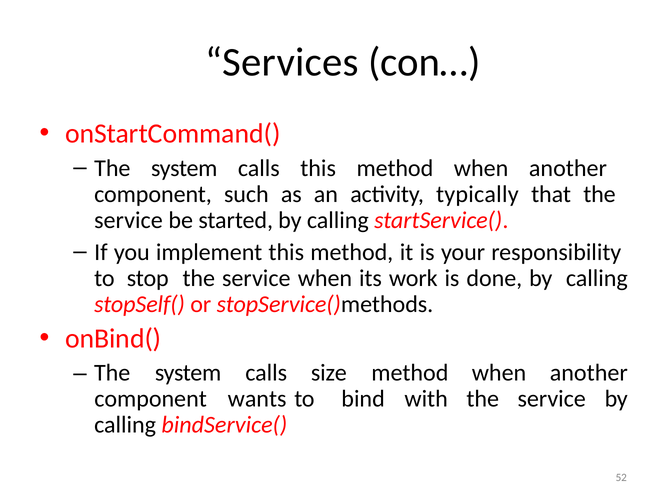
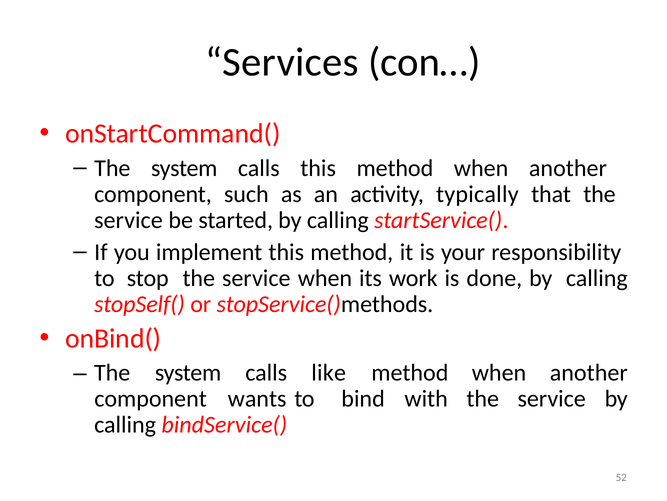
size: size -> like (329, 372)
